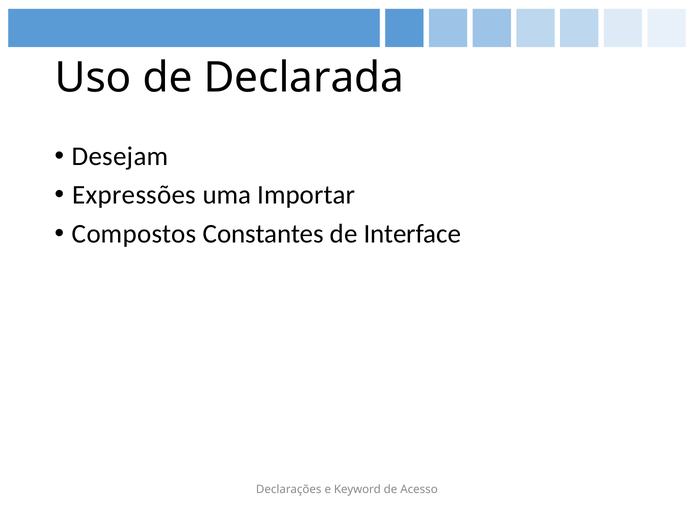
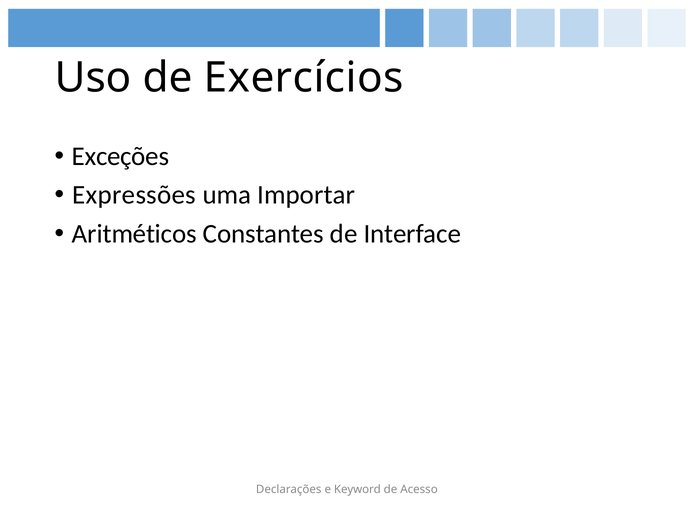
Declarada: Declarada -> Exercícios (304, 78)
Desejam: Desejam -> Exceções (120, 156)
Compostos: Compostos -> Aritméticos (134, 234)
